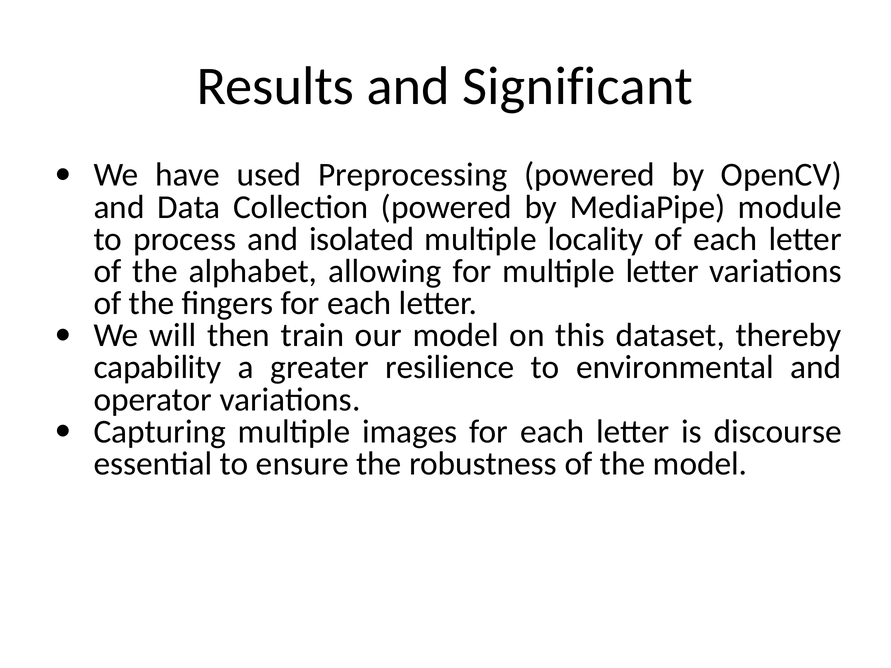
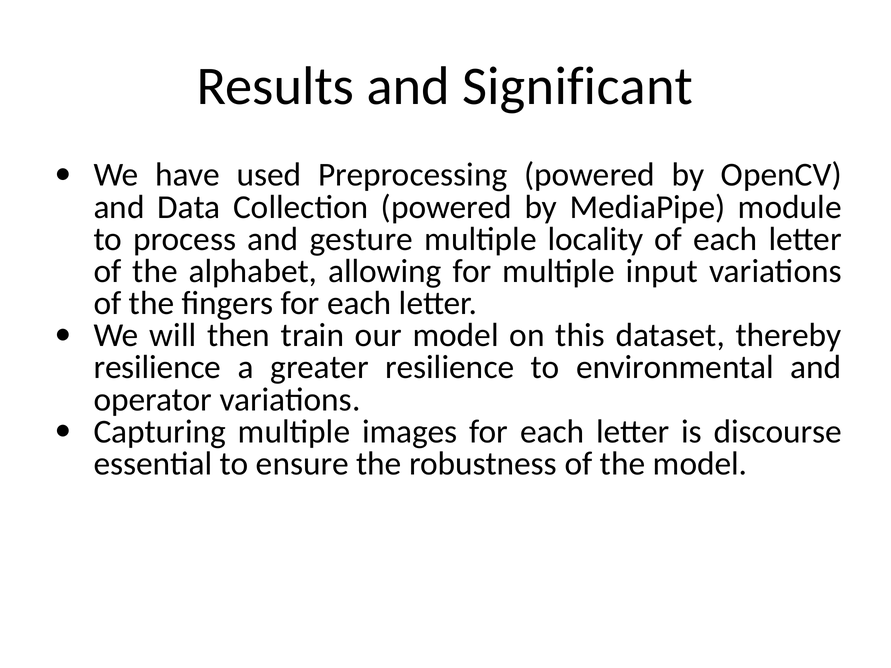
isolated: isolated -> gesture (361, 239)
multiple letter: letter -> input (662, 271)
capability: capability -> resilience (157, 368)
